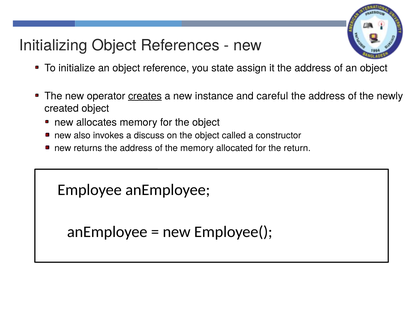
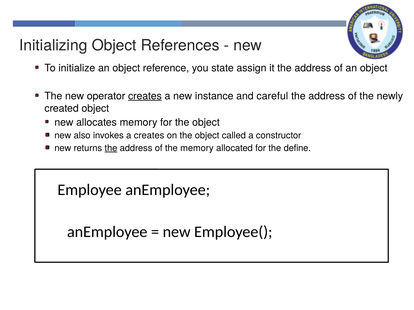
a discuss: discuss -> creates (149, 136)
the underline: none -> present (111, 148)
return: return -> define (297, 148)
